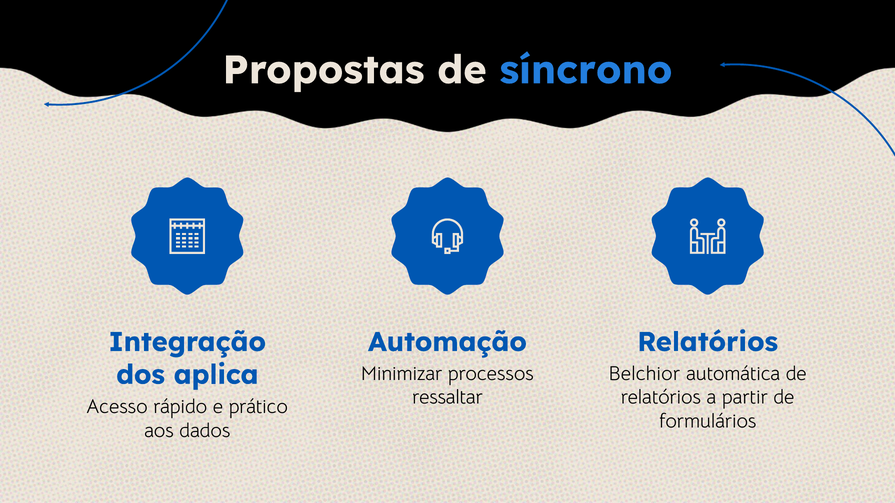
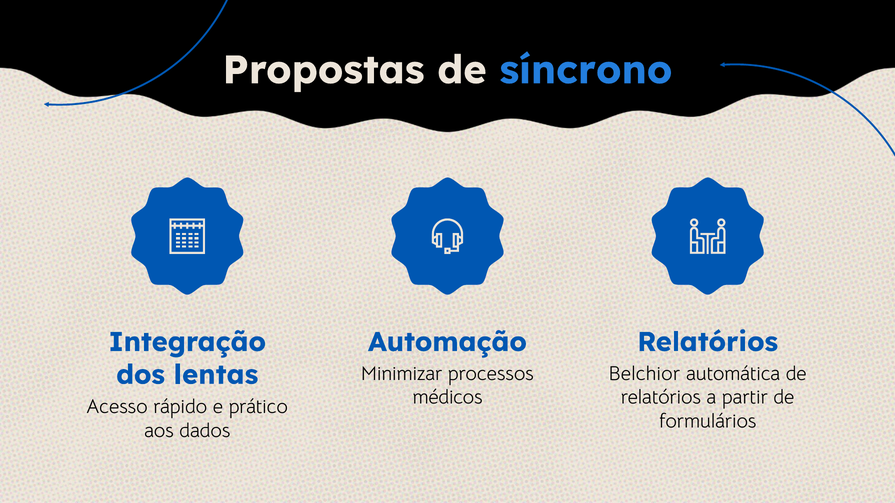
aplica: aplica -> lentas (216, 375)
ressaltar: ressaltar -> médicos (448, 398)
